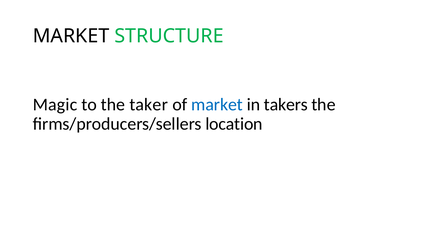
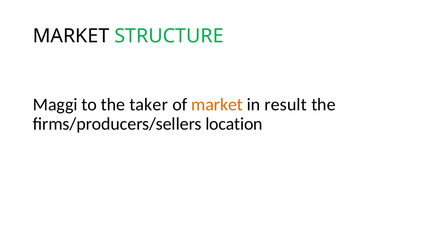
Magic: Magic -> Maggi (55, 105)
market colour: blue -> orange (217, 105)
takers: takers -> result (286, 105)
